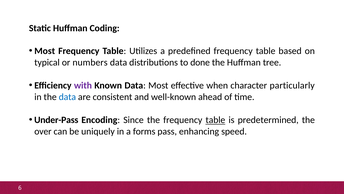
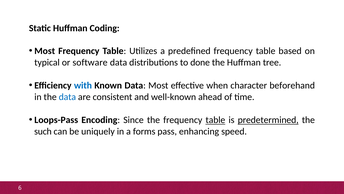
numbers: numbers -> software (90, 62)
with colour: purple -> blue (83, 85)
particularly: particularly -> beforehand (292, 85)
Under-Pass: Under-Pass -> Loops-Pass (56, 120)
predetermined underline: none -> present (268, 120)
over: over -> such (43, 131)
